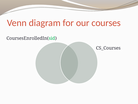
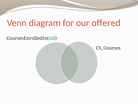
courses: courses -> offered (106, 23)
